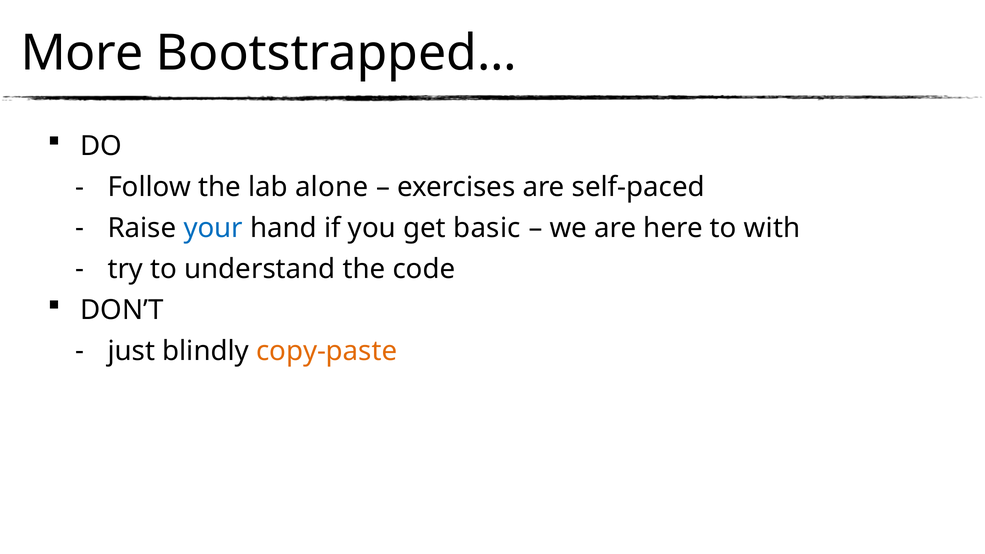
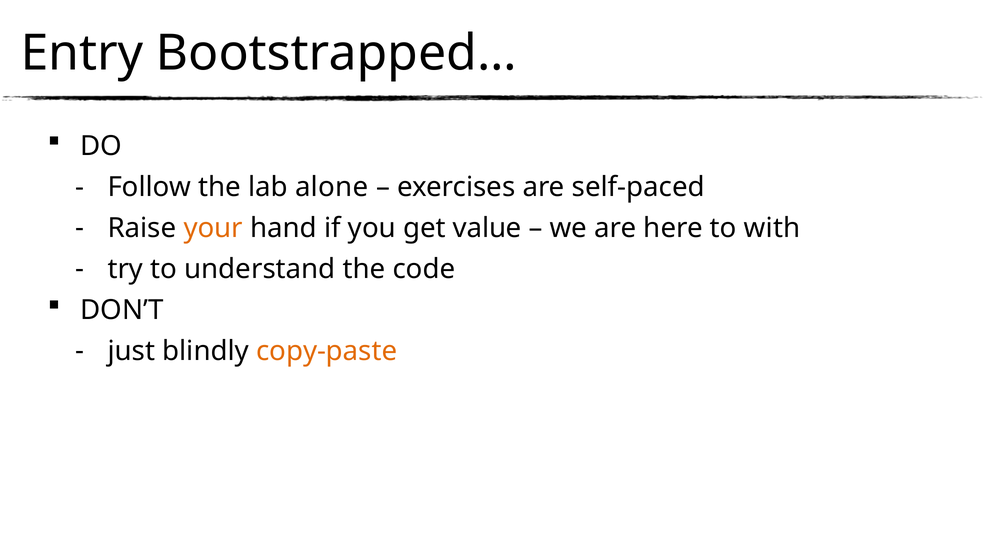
More: More -> Entry (82, 53)
your colour: blue -> orange (213, 228)
basic: basic -> value (487, 228)
